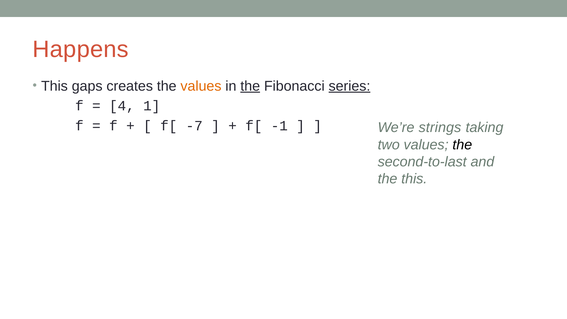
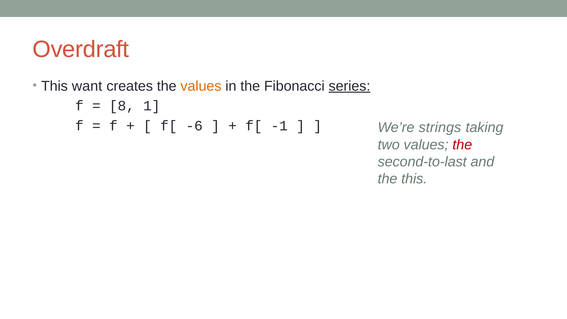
Happens: Happens -> Overdraft (81, 49)
gaps: gaps -> want (87, 86)
the underline: present -> none (250, 86)
4: 4 -> 8 (122, 106)
-7: -7 -> -6 (194, 126)
the colour: black -> red (462, 145)
